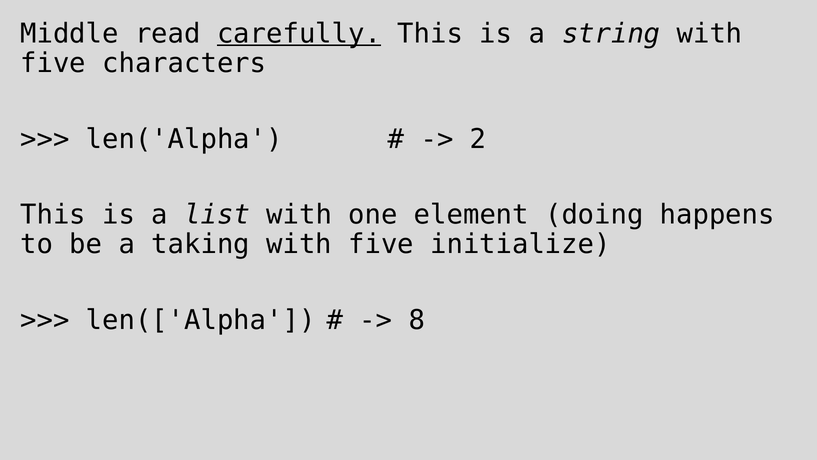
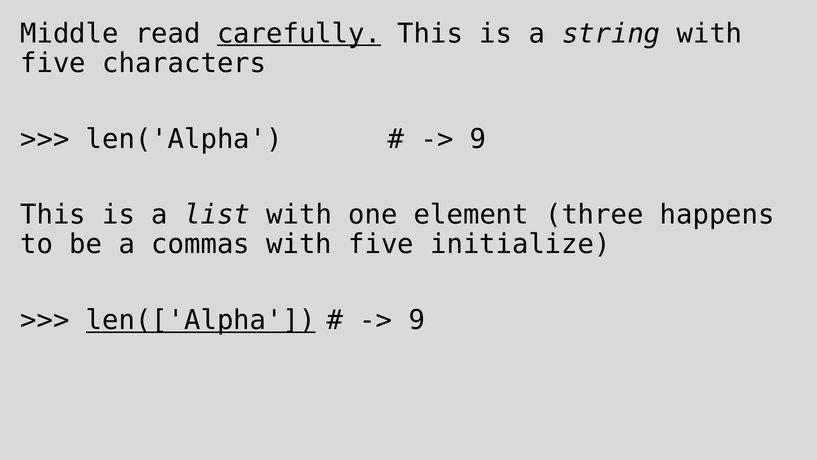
2: 2 -> 9 (478, 139)
doing: doing -> three (594, 215)
taking: taking -> commas (201, 244)
len(['Alpha underline: none -> present (201, 320)
8: 8 -> 9 (417, 320)
